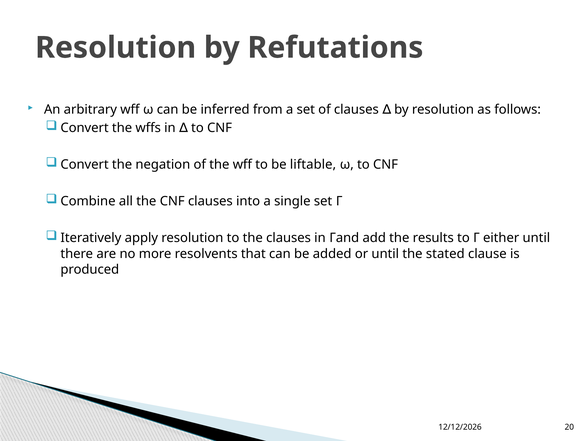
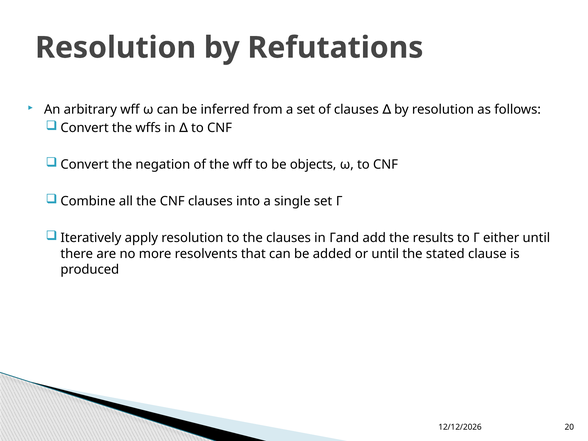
liftable: liftable -> objects (313, 165)
